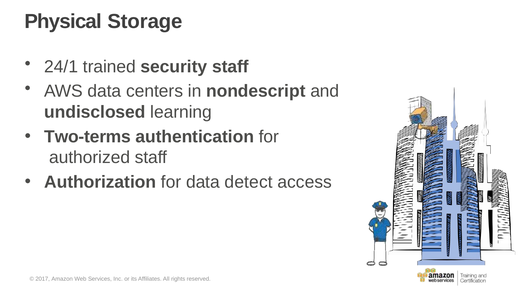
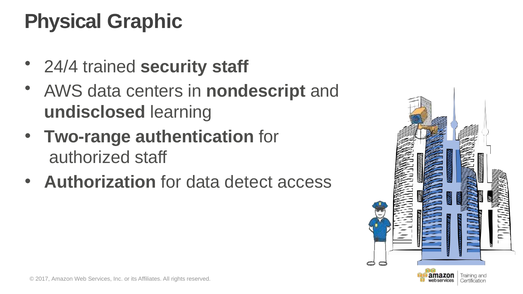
Storage: Storage -> Graphic (145, 22)
24/1: 24/1 -> 24/4 (61, 67)
Two-terms: Two-terms -> Two-range (88, 137)
